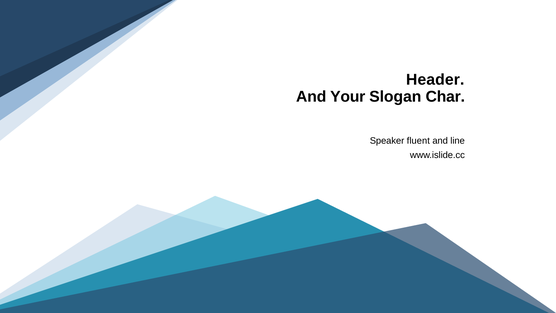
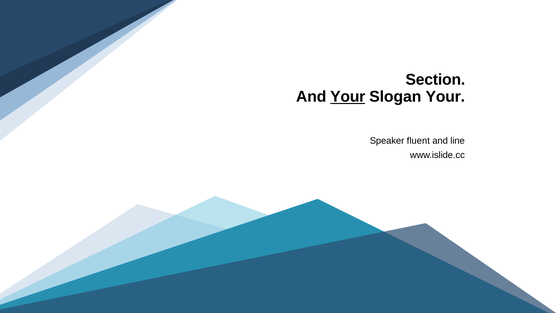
Header: Header -> Section (435, 80)
Your underline: none -> present (348, 97)
Slogan Char: Char -> Your (445, 97)
